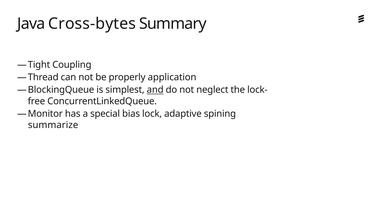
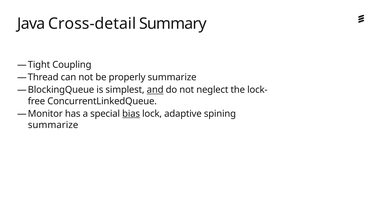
Cross-bytes: Cross-bytes -> Cross-detail (92, 24)
properly application: application -> summarize (172, 77)
bias underline: none -> present (131, 114)
